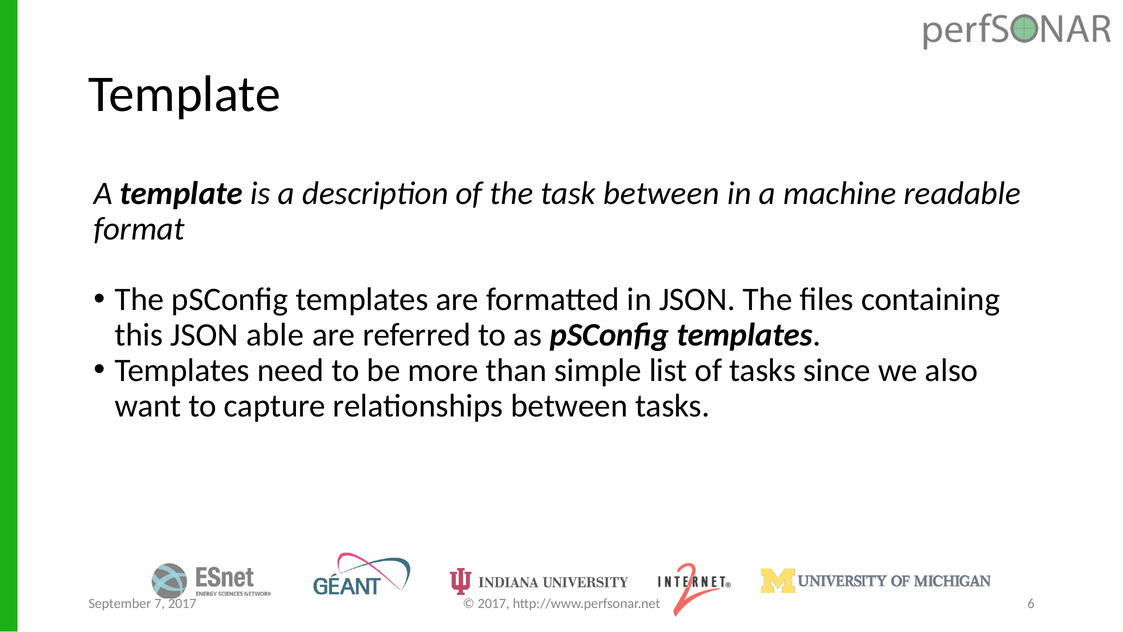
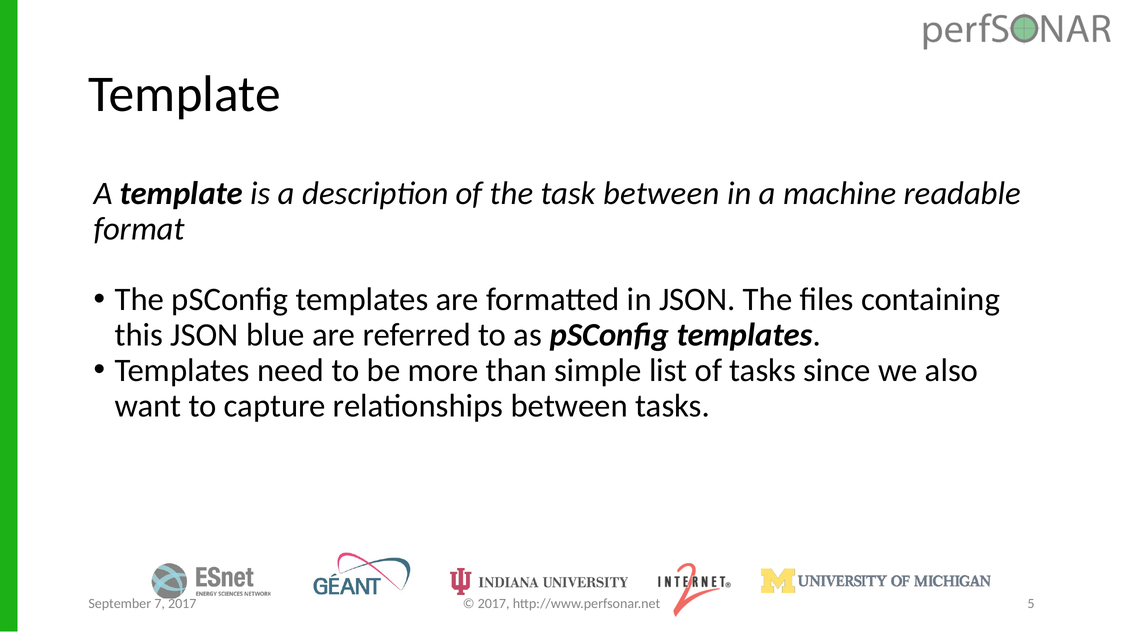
able: able -> blue (275, 335)
6: 6 -> 5 (1031, 603)
